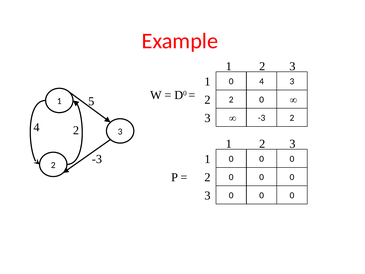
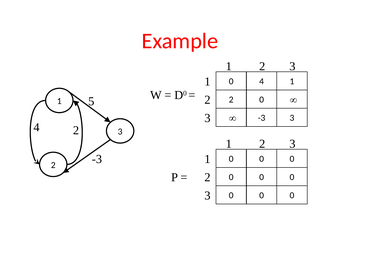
3: 3 -> 1 (292, 81)
2: 2 -> 3 (292, 118)
